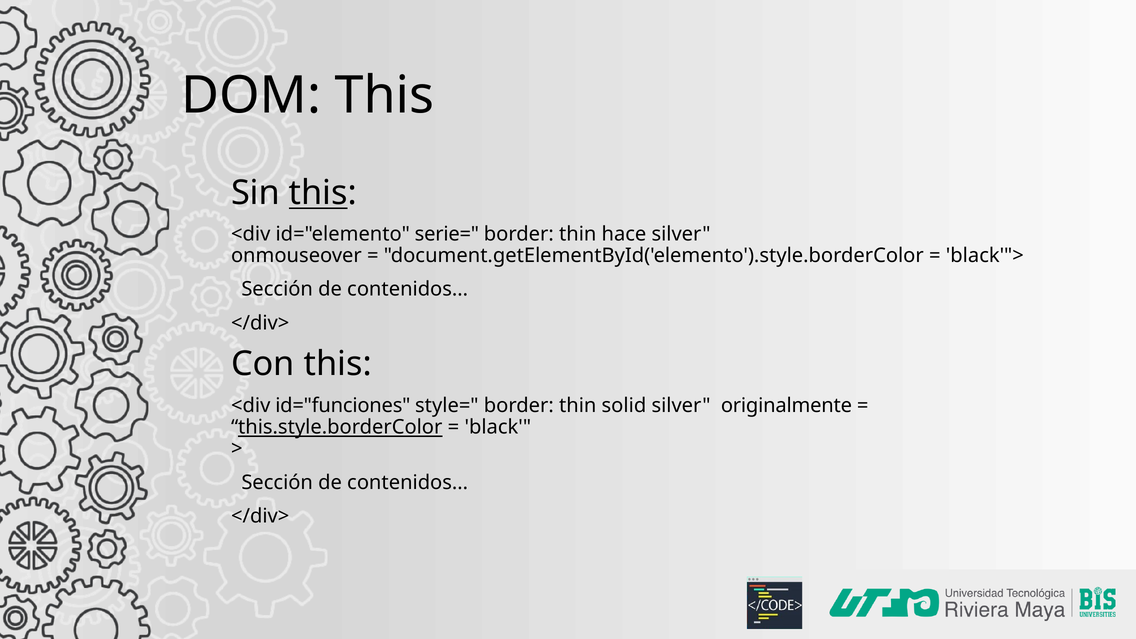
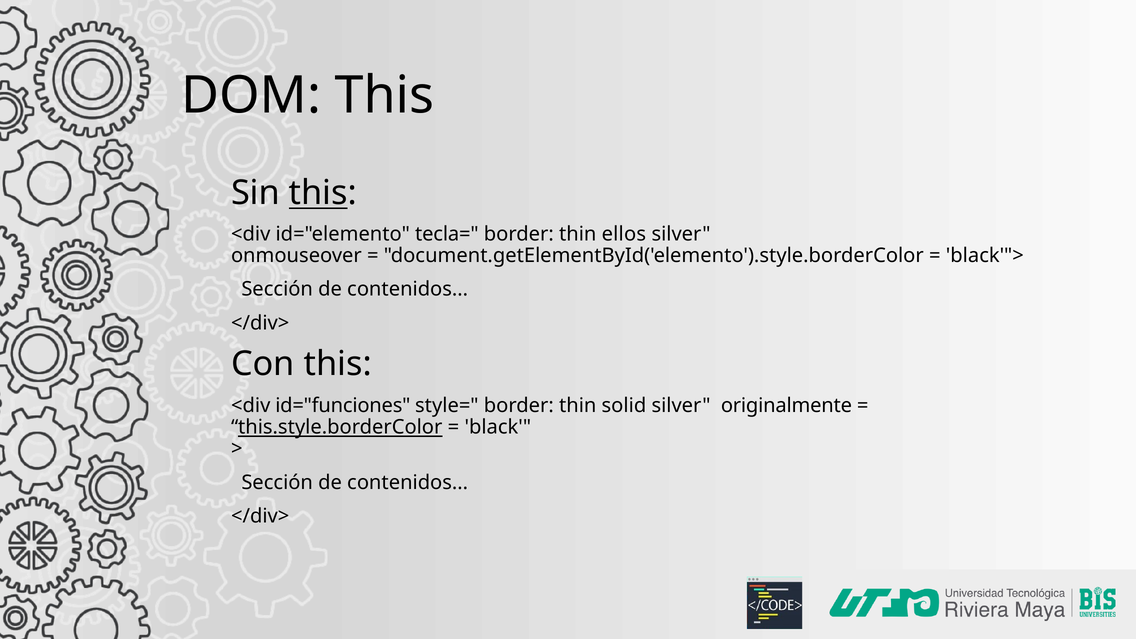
serie=: serie= -> tecla= (447, 234)
hace: hace -> ellos (624, 234)
